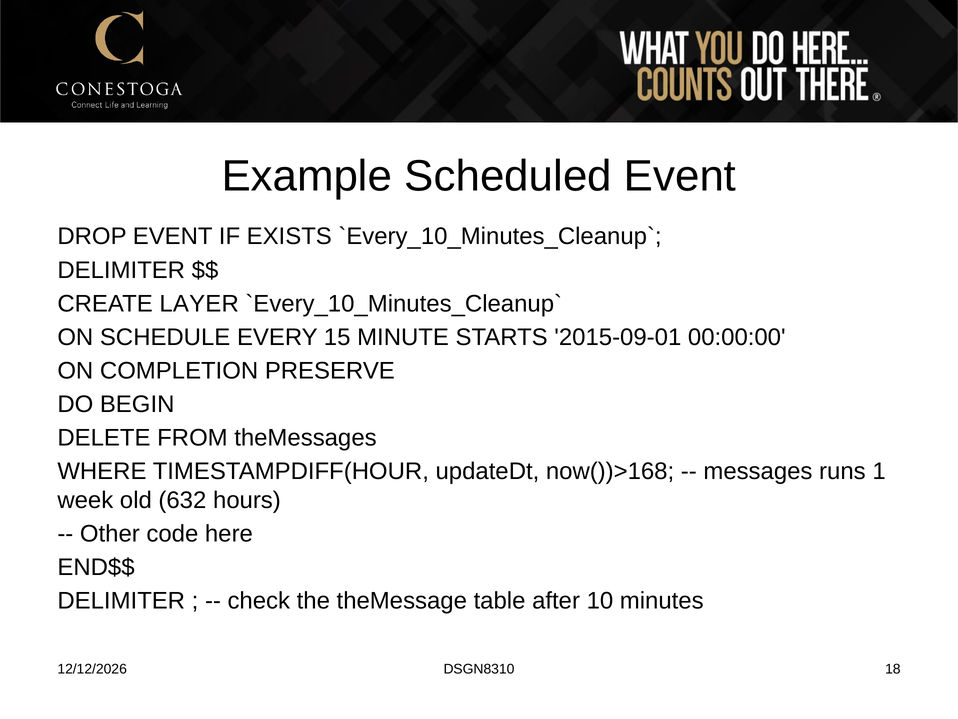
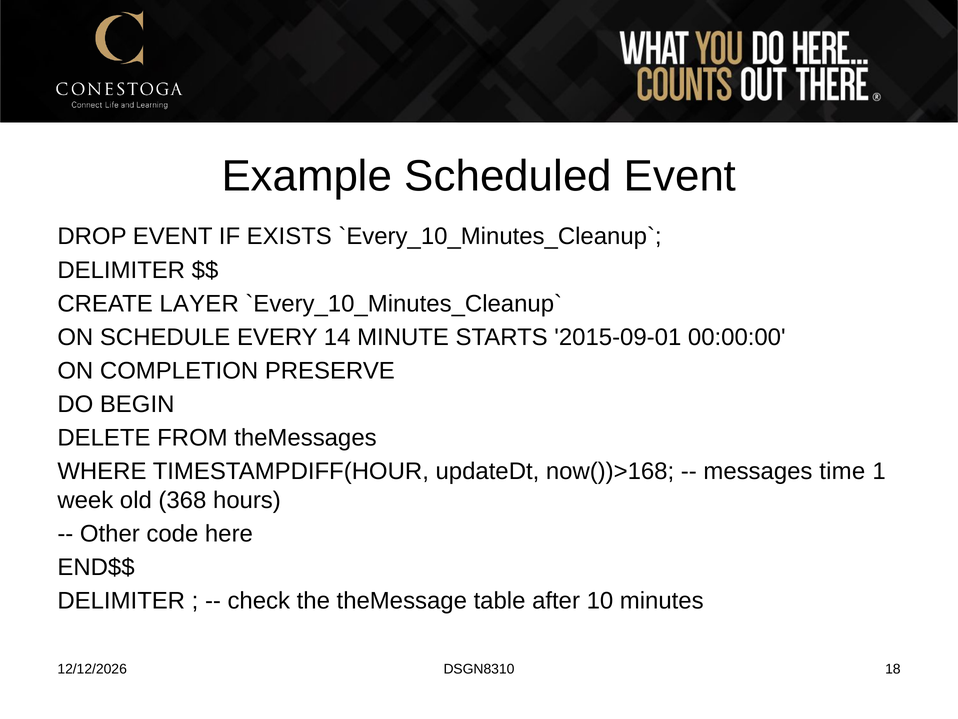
15: 15 -> 14 (337, 337)
runs: runs -> time (842, 471)
632: 632 -> 368 (182, 500)
